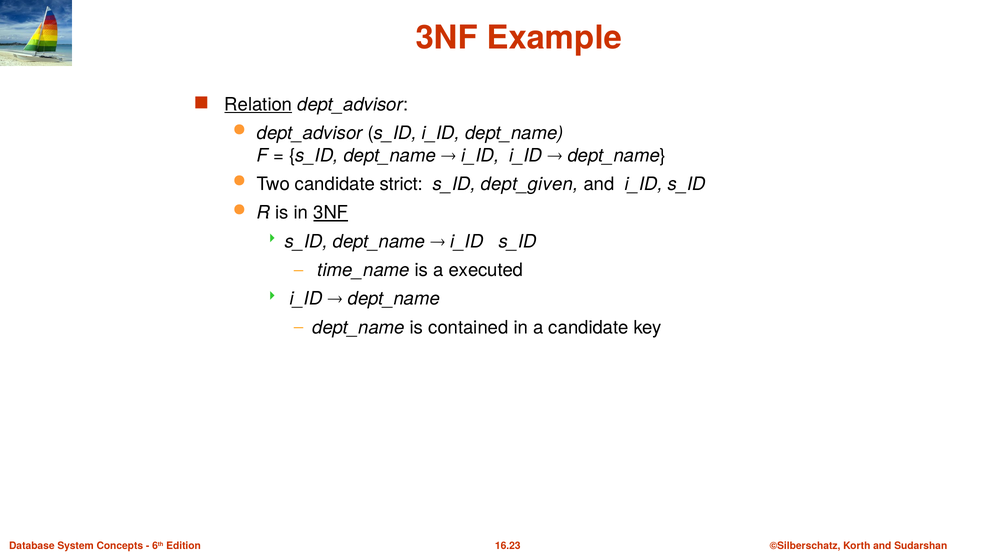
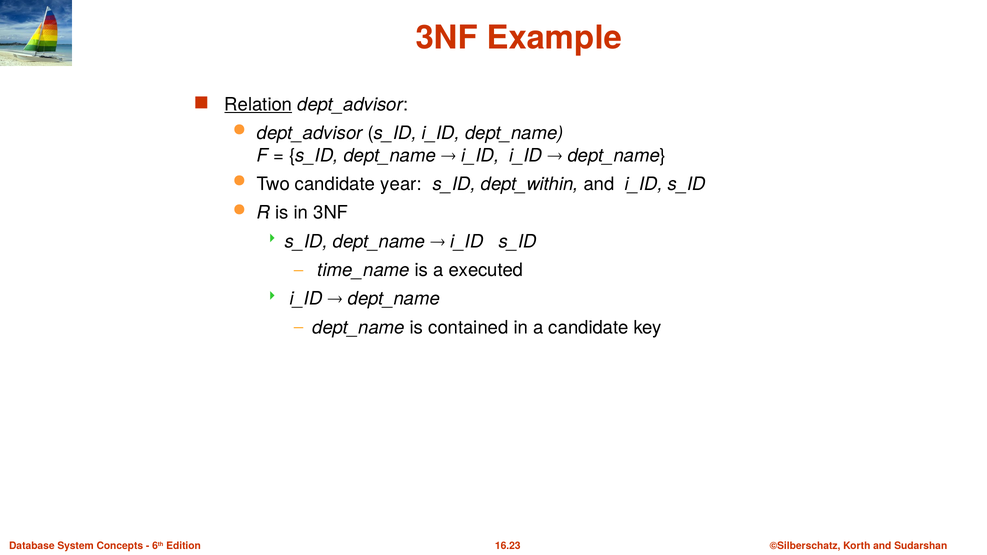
strict: strict -> year (401, 184)
dept_given: dept_given -> dept_within (530, 184)
3NF underline: present -> none (331, 213)
